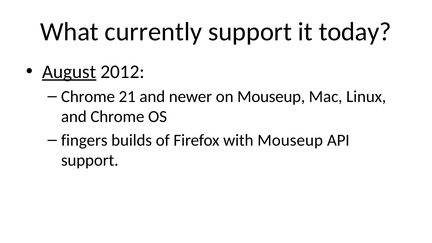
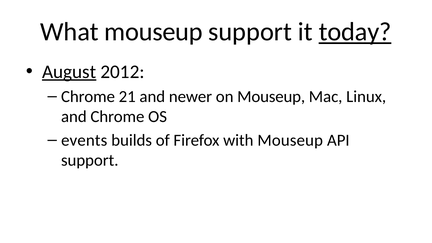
What currently: currently -> mouseup (153, 32)
today underline: none -> present (355, 32)
fingers: fingers -> events (84, 140)
